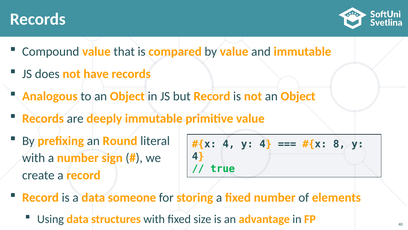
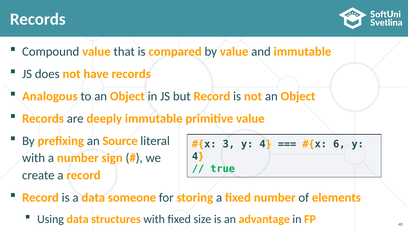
Round: Round -> Source (120, 141)
4: 4 -> 3 (229, 144)
8: 8 -> 6 (339, 144)
